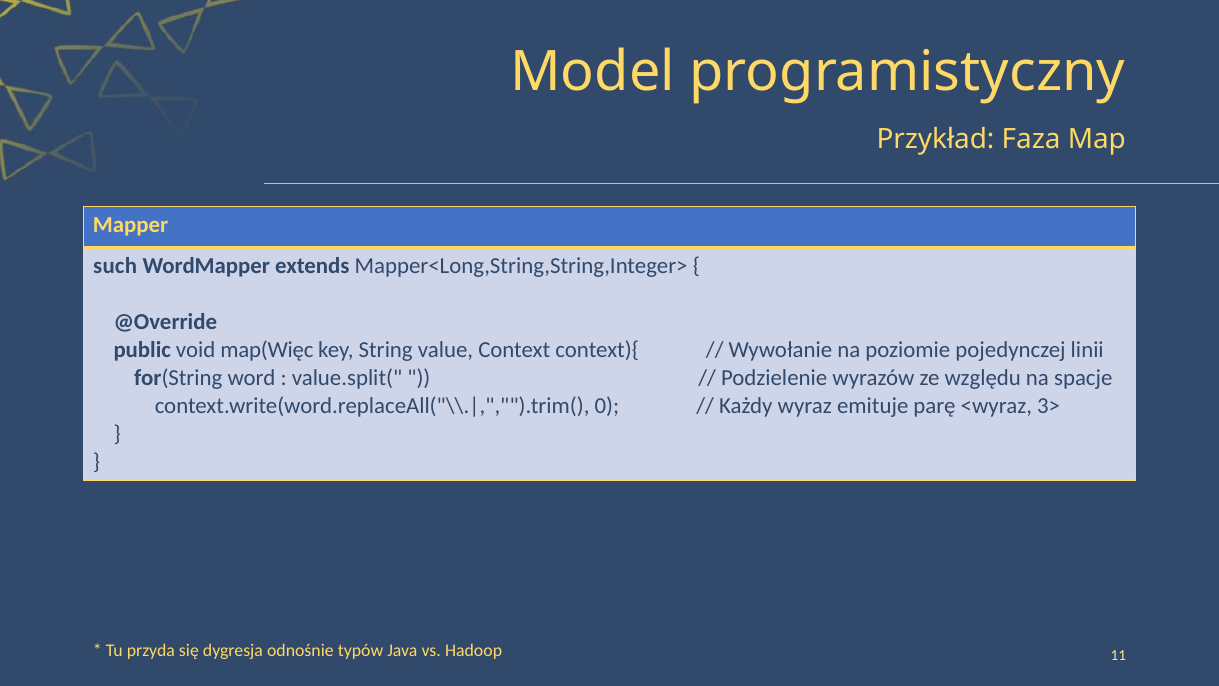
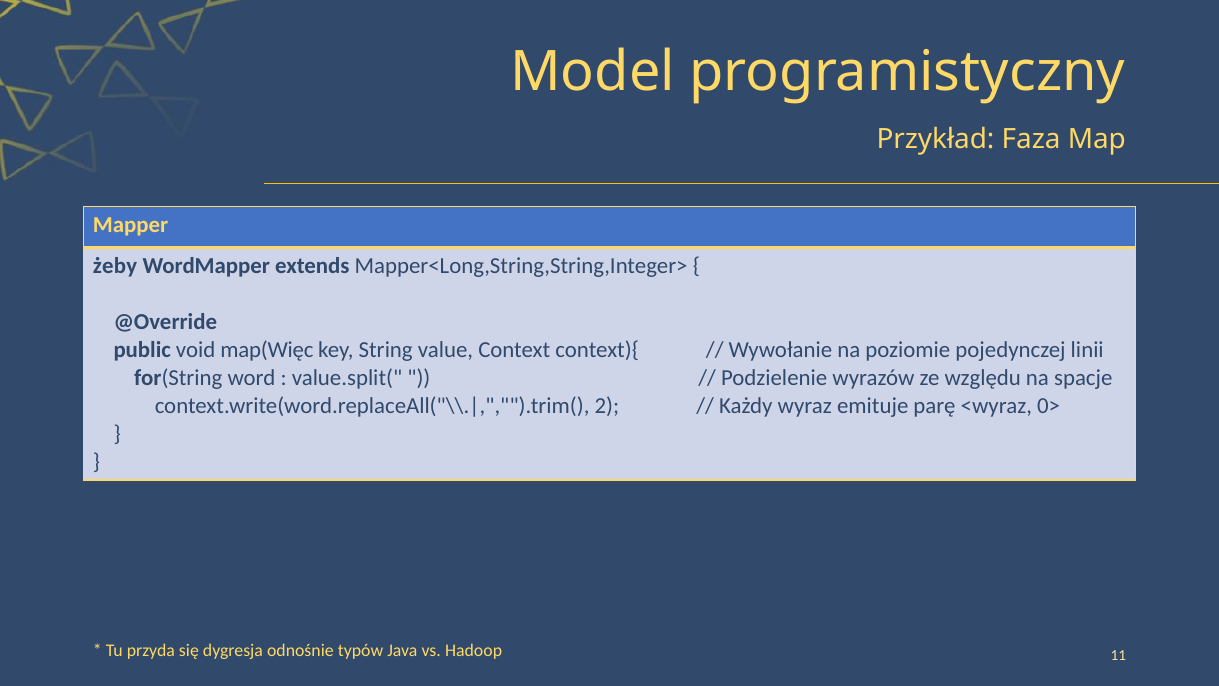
such: such -> żeby (115, 266)
0: 0 -> 2 (607, 406)
3>: 3> -> 0> (1049, 406)
